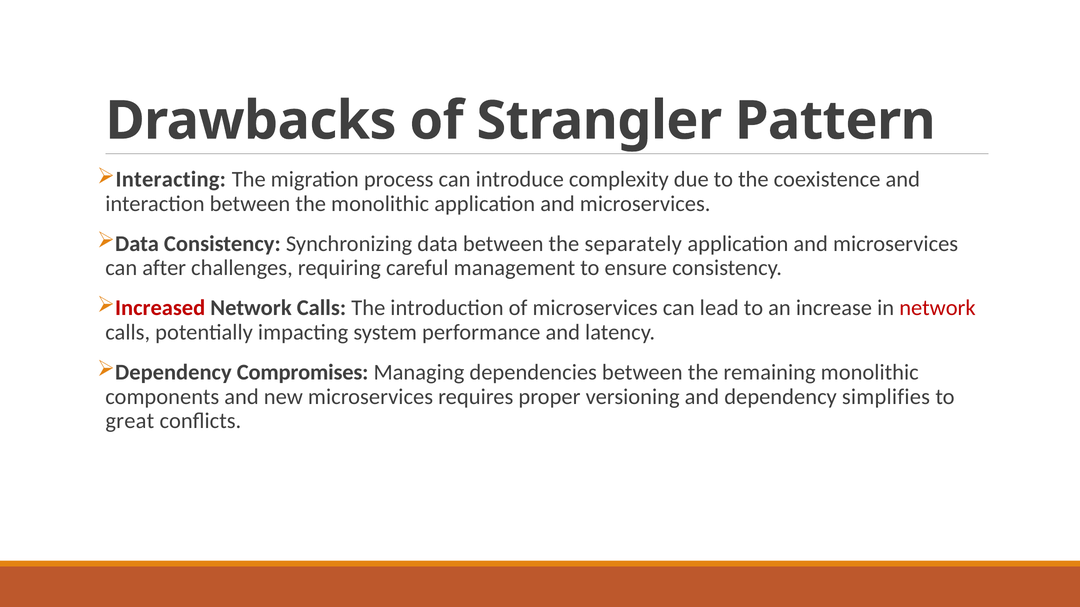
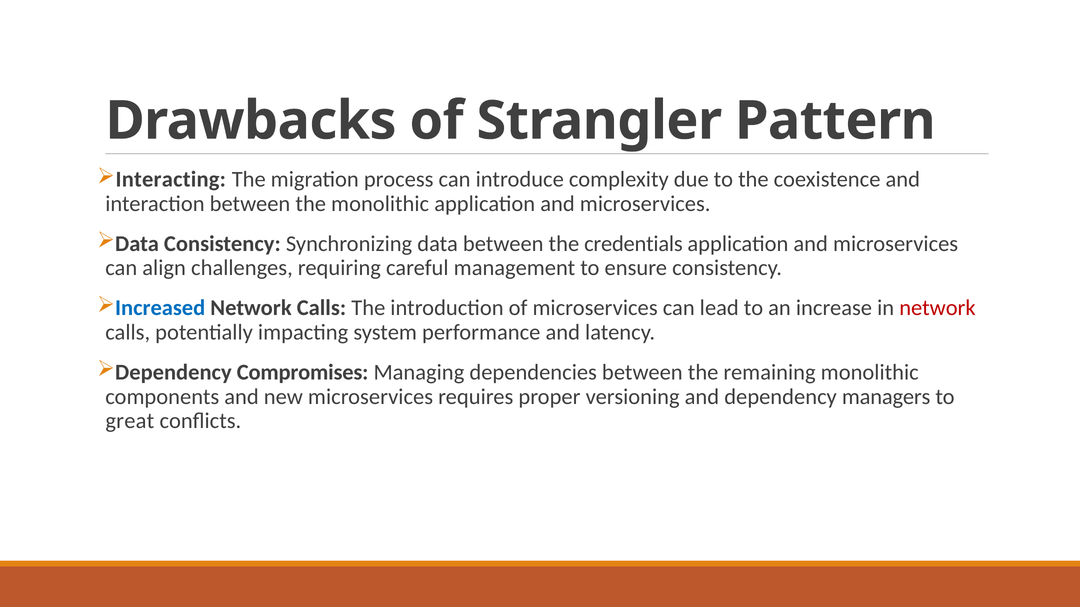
separately: separately -> credentials (633, 244)
after: after -> align (164, 268)
Increased colour: red -> blue (160, 308)
simplifies: simplifies -> managers (886, 397)
